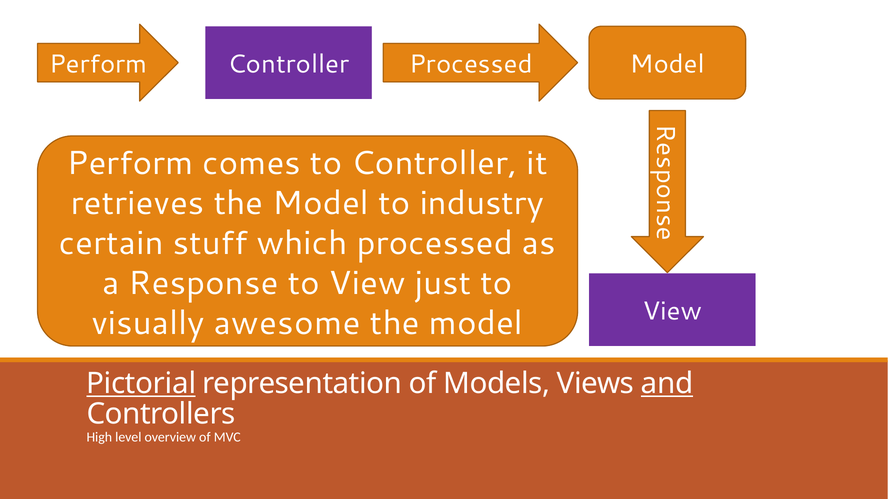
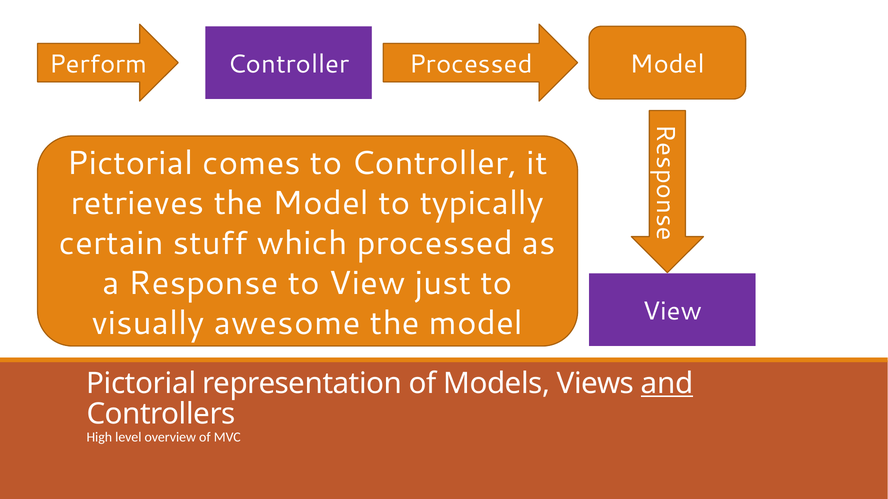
Perform: Perform -> Pictorial (130, 164)
industry: industry -> typically (482, 204)
Pictorial underline: present -> none (141, 384)
